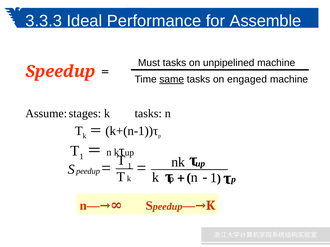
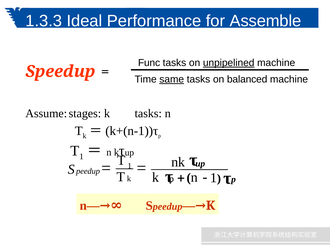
3.3.3: 3.3.3 -> 1.3.3 (44, 21)
Must: Must -> Func (149, 63)
unpipelined underline: none -> present (229, 63)
engaged: engaged -> balanced (247, 79)
